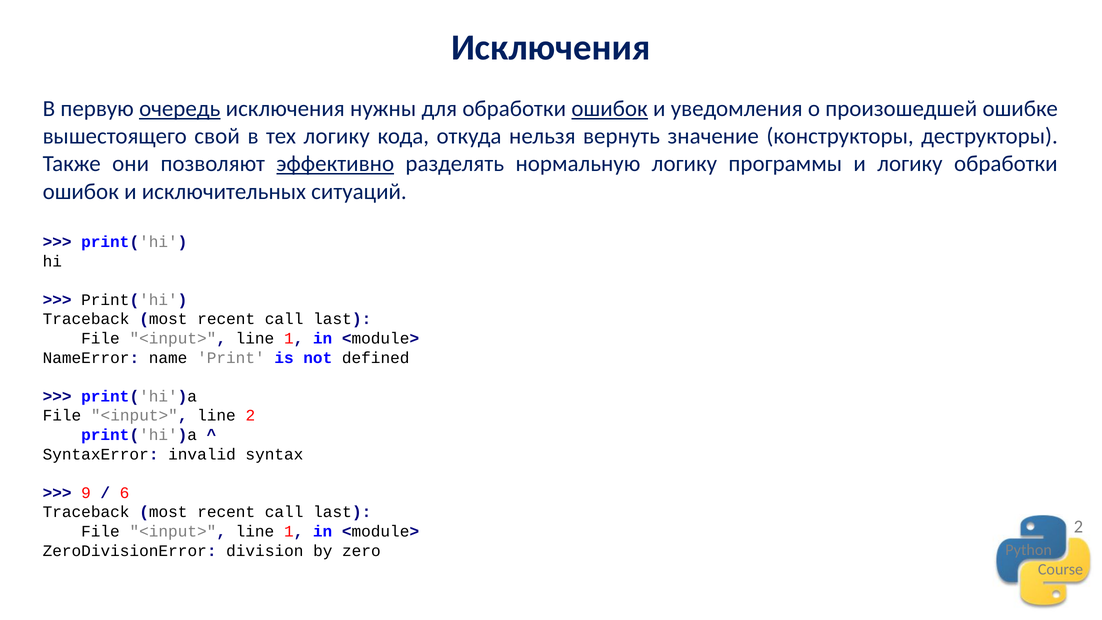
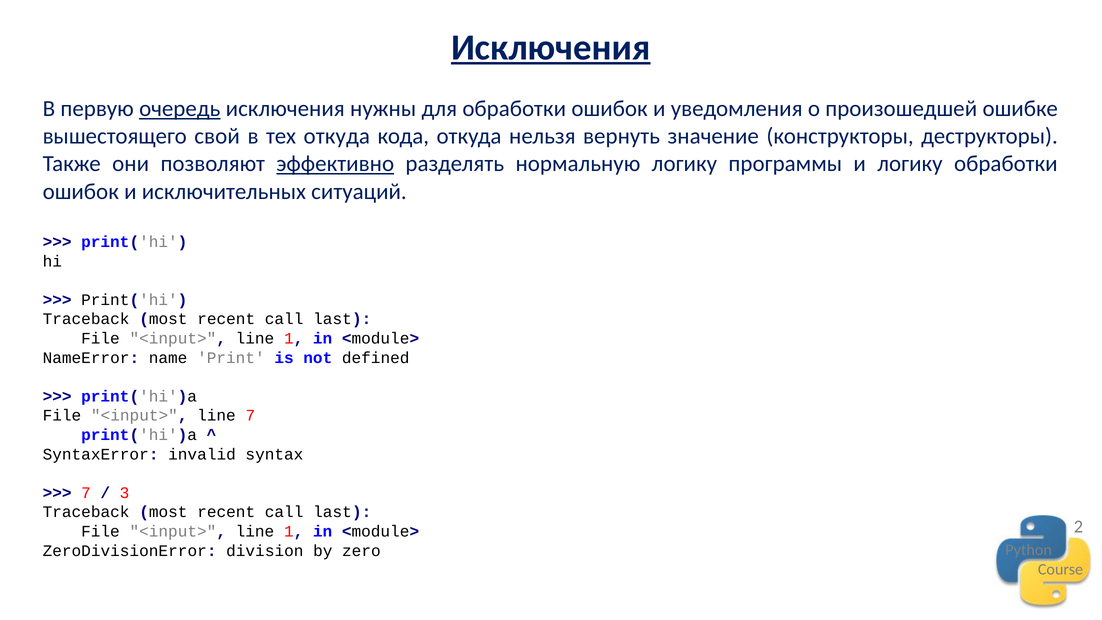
Исключения underline: none -> present (551, 48)
ошибок underline: present -> none (610, 109)
тех логику: логику -> откуда (337, 136)
line 2: 2 -> 7 (250, 416)
9: 9 -> 7 (86, 493)
6: 6 -> 3 (125, 493)
